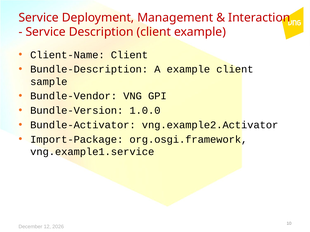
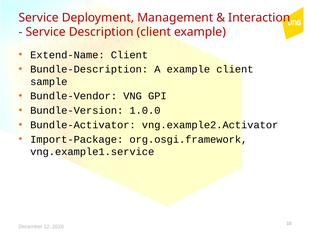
Client-Name: Client-Name -> Extend-Name (67, 55)
